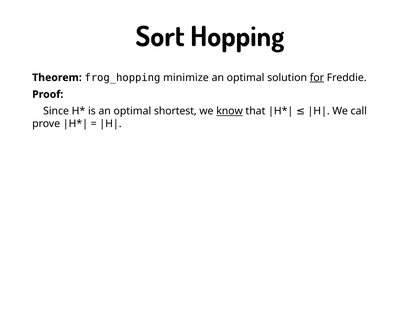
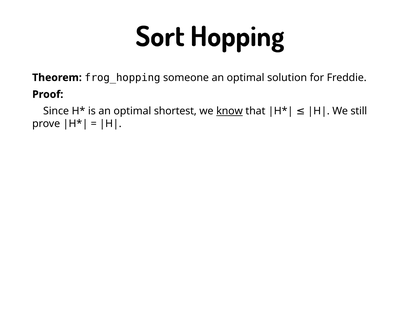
minimize: minimize -> someone (186, 78)
for underline: present -> none (317, 78)
call: call -> still (359, 111)
